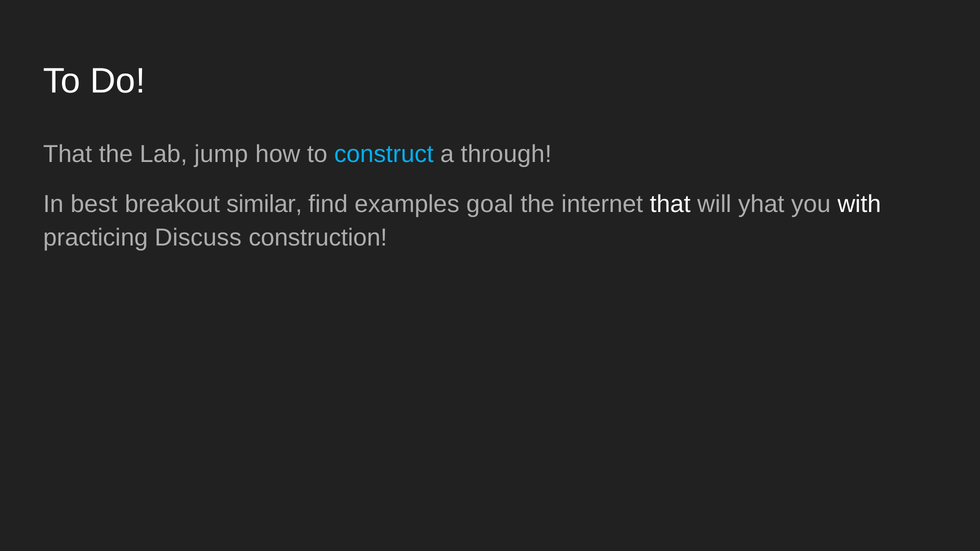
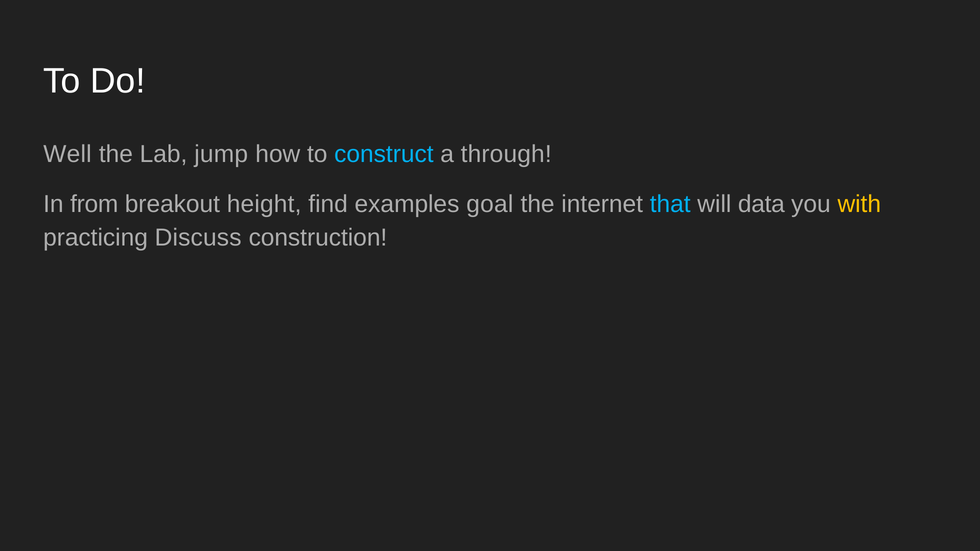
That: That -> Well (68, 154)
best: best -> from (94, 204)
similar: similar -> height (264, 204)
that colour: white -> light blue (670, 204)
yhat: yhat -> data (761, 204)
with colour: white -> yellow (859, 204)
